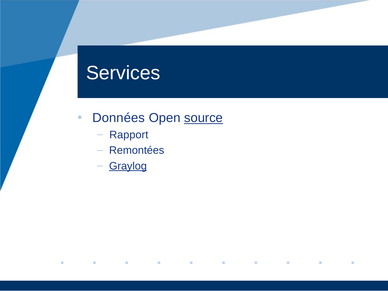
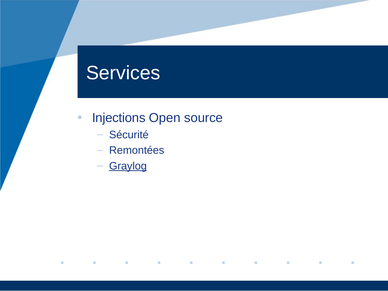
Données: Données -> Injections (119, 118)
source underline: present -> none (204, 118)
Rapport: Rapport -> Sécurité (129, 135)
